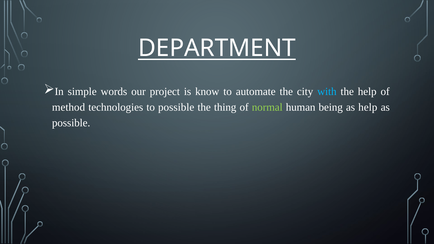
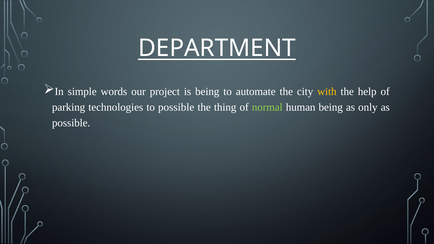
is know: know -> being (207, 92)
with colour: light blue -> yellow (327, 92)
method: method -> parking (69, 107)
as help: help -> only (368, 107)
